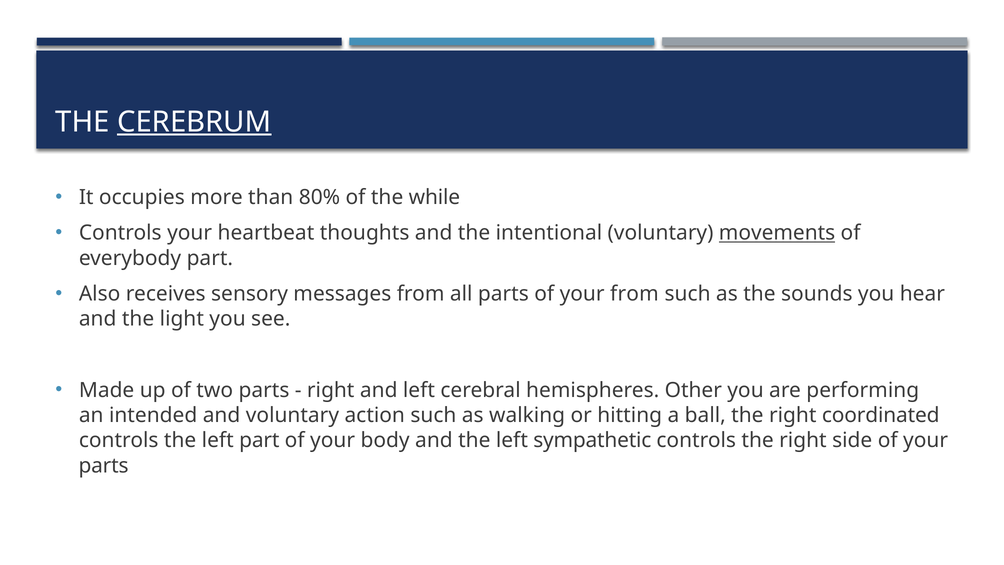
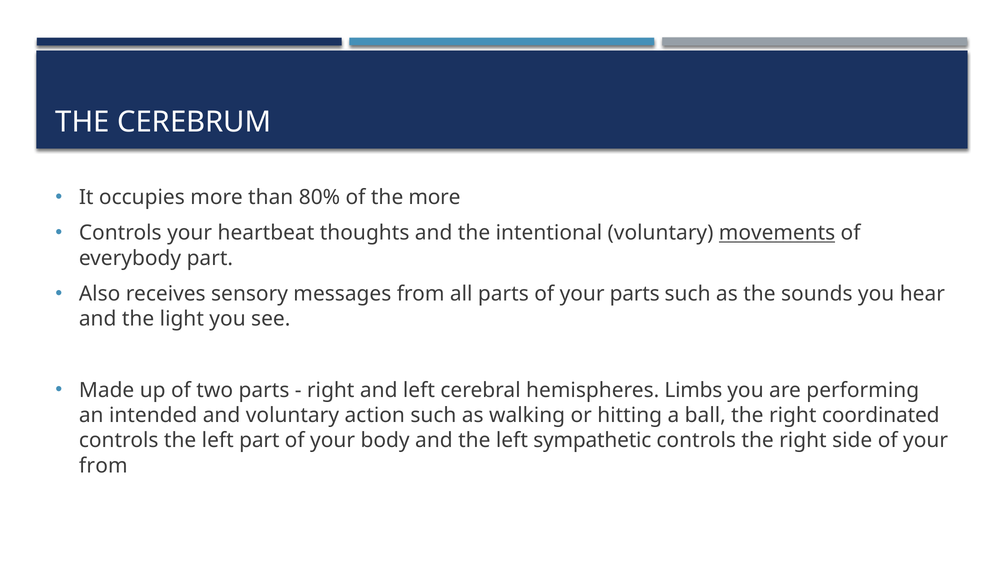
CEREBRUM underline: present -> none (194, 122)
the while: while -> more (434, 197)
your from: from -> parts (635, 294)
Other: Other -> Limbs (693, 390)
parts: parts -> from (103, 465)
